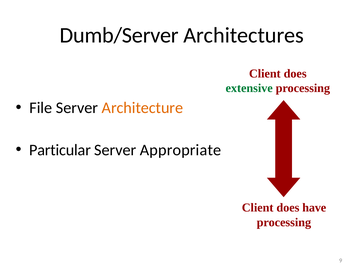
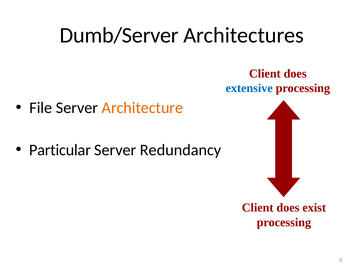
extensive colour: green -> blue (249, 88)
Appropriate: Appropriate -> Redundancy (181, 150)
have: have -> exist (314, 208)
